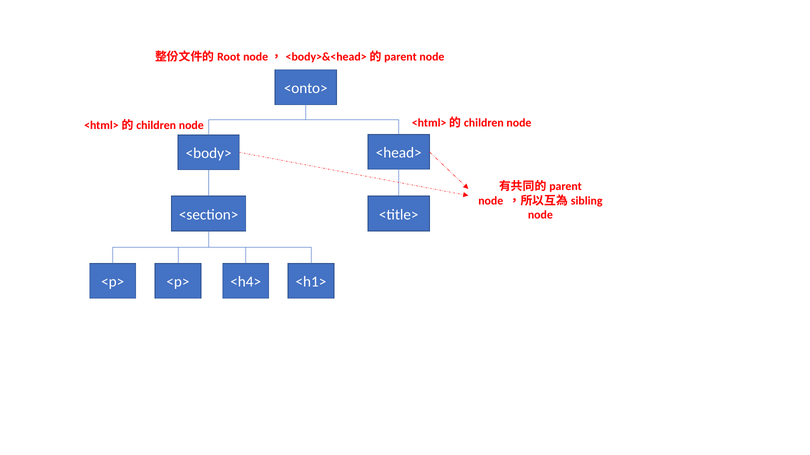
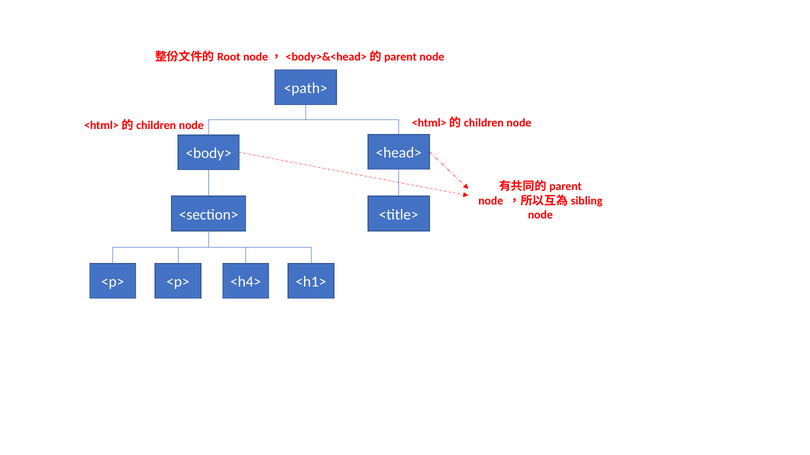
<onto>: <onto> -> <path> (306, 88)
